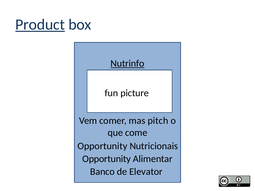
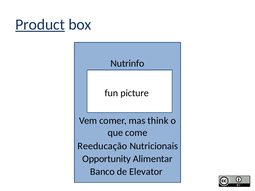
Nutrinfo underline: present -> none (127, 63)
pitch: pitch -> think (158, 121)
Opportunity: Opportunity -> Reeducação (102, 146)
